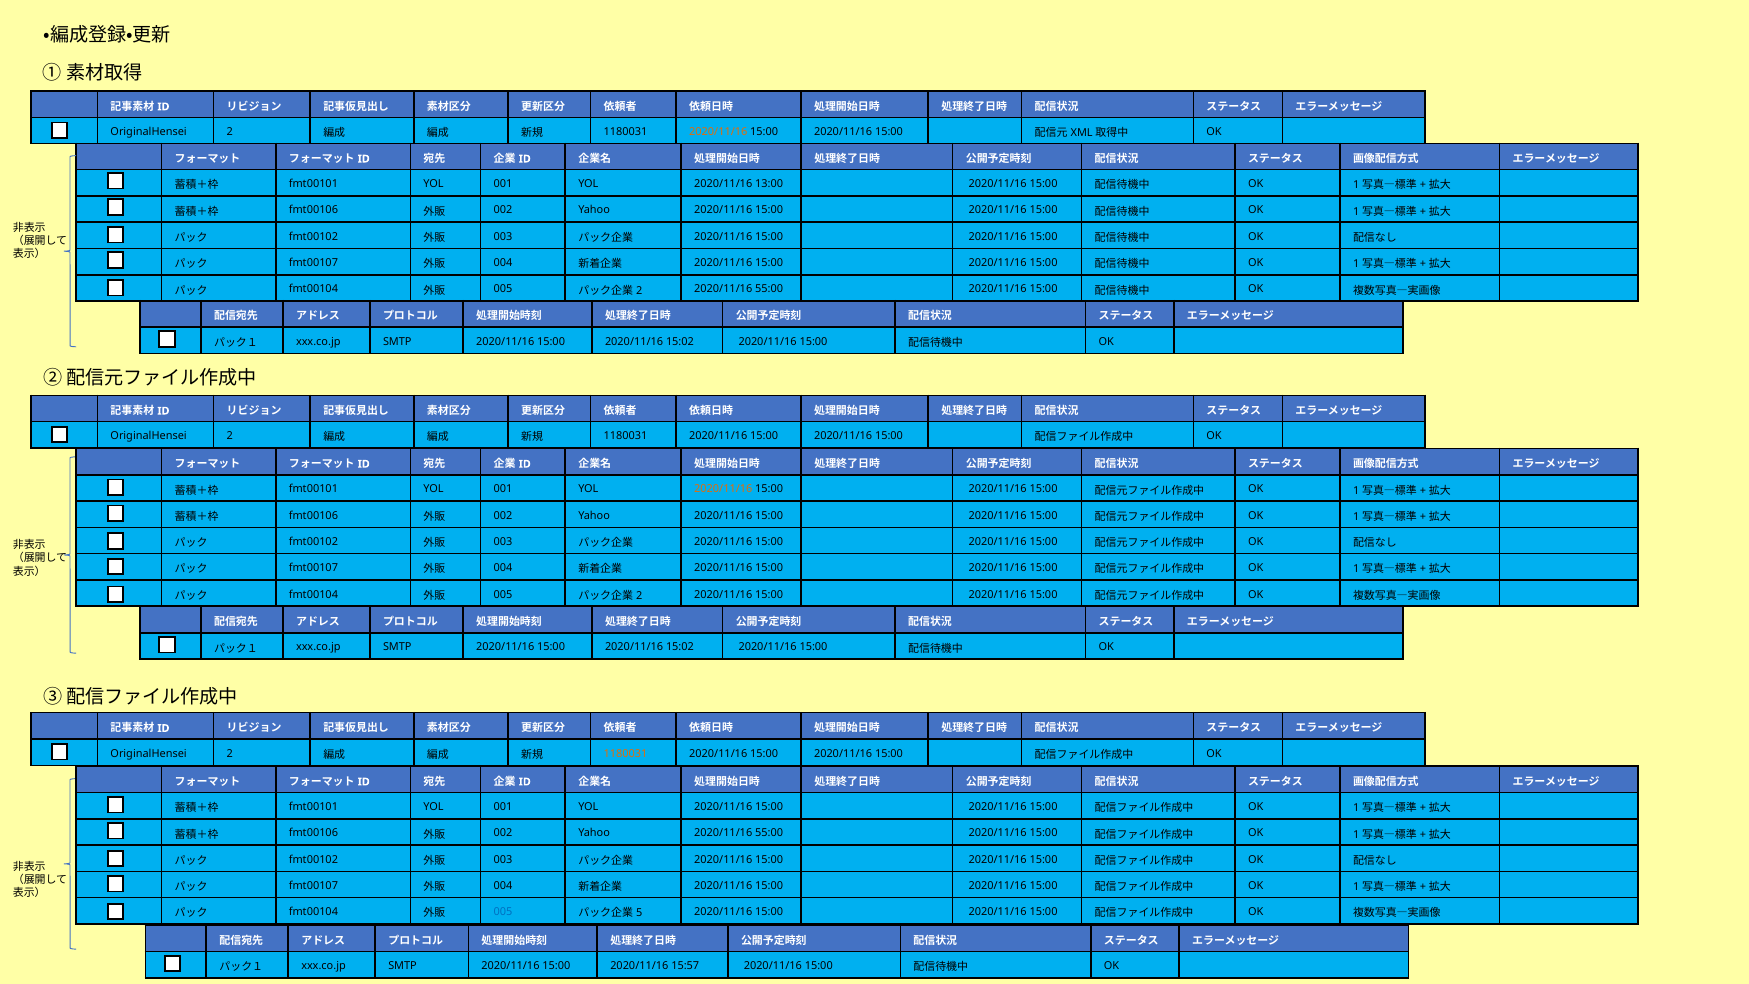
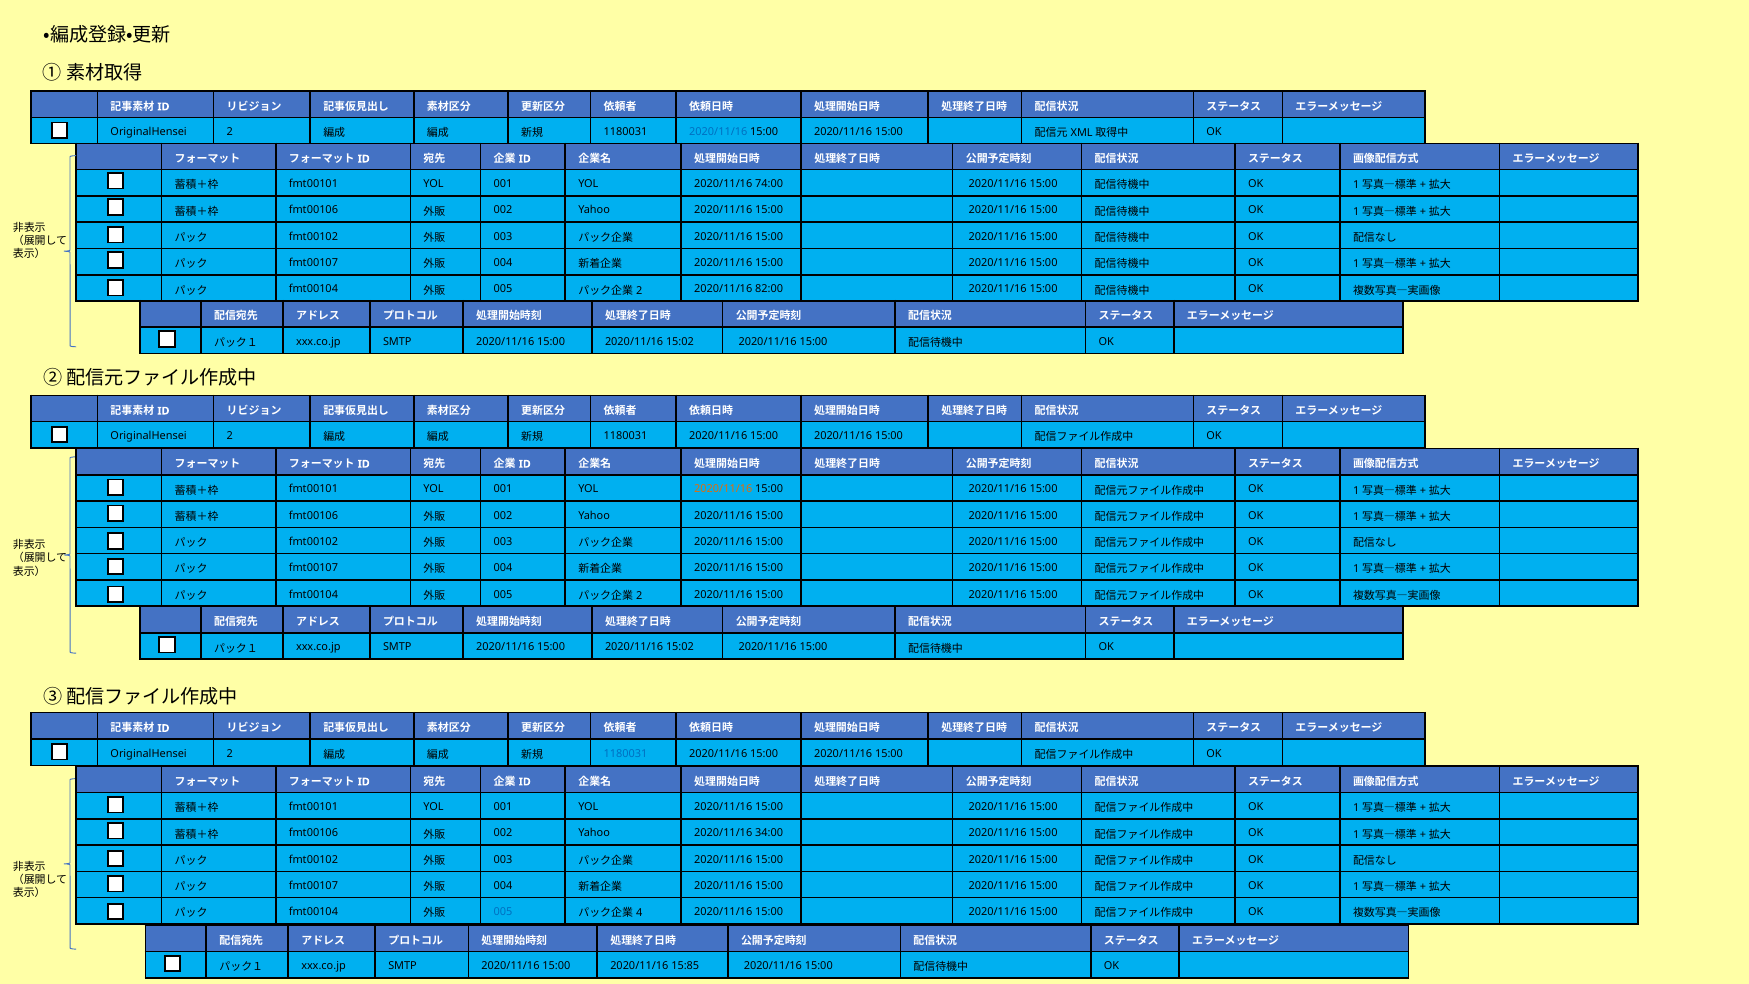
2020/11/16 colour: orange -> blue (718, 132)
13:00: 13:00 -> 74:00 (769, 184)
2 2020/11/16 55:00: 55:00 -> 82:00 (769, 289)
1180031 colour: orange -> blue (625, 753)
Yahoo 2020/11/16 55:00: 55:00 -> 34:00 (769, 833)
5: 5 -> 4 (639, 913)
15:57: 15:57 -> 15:85 (685, 966)
